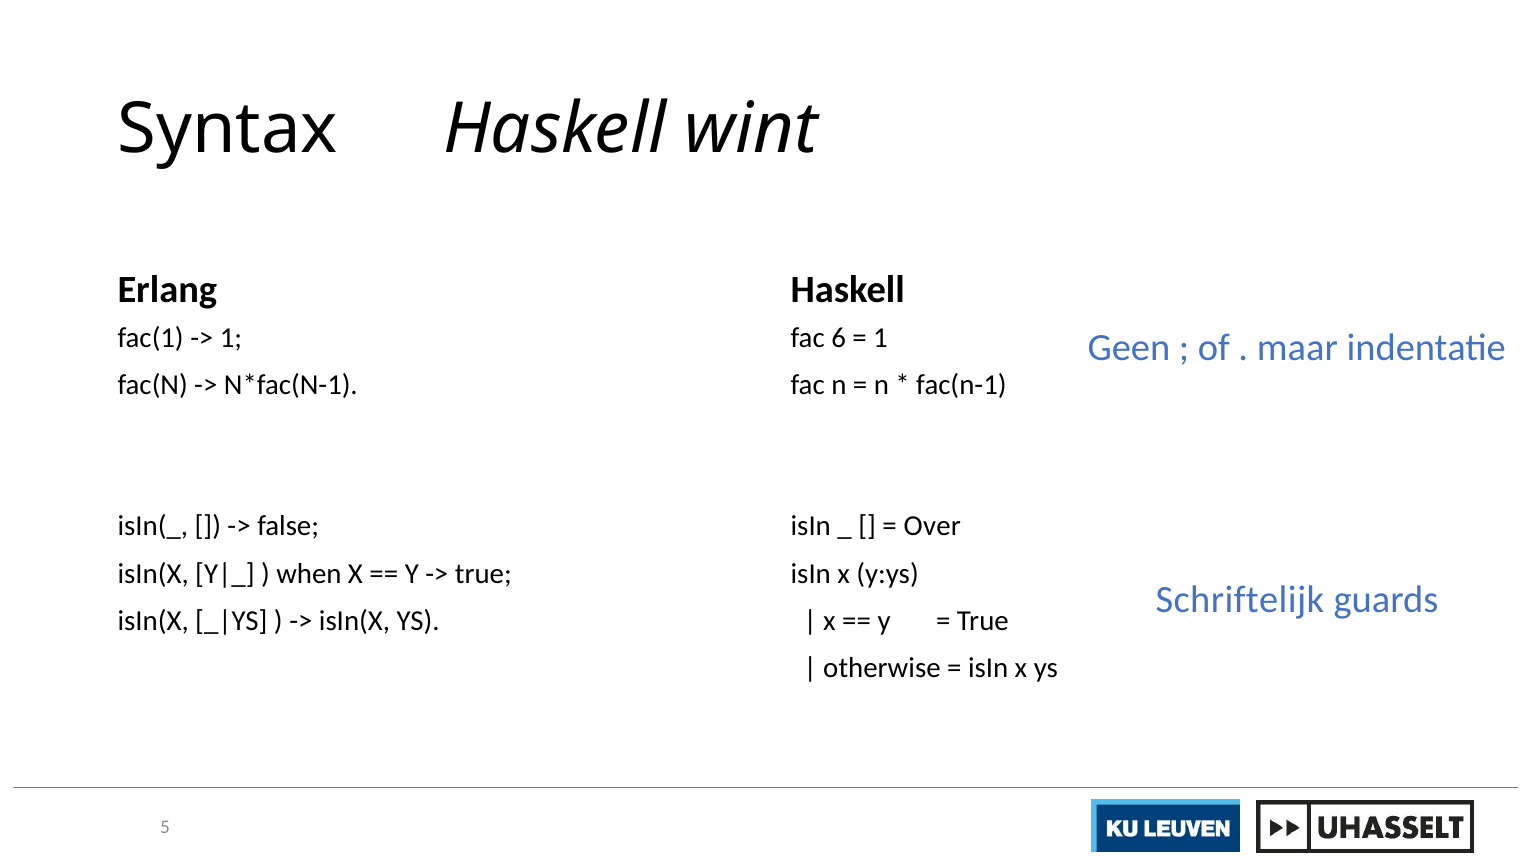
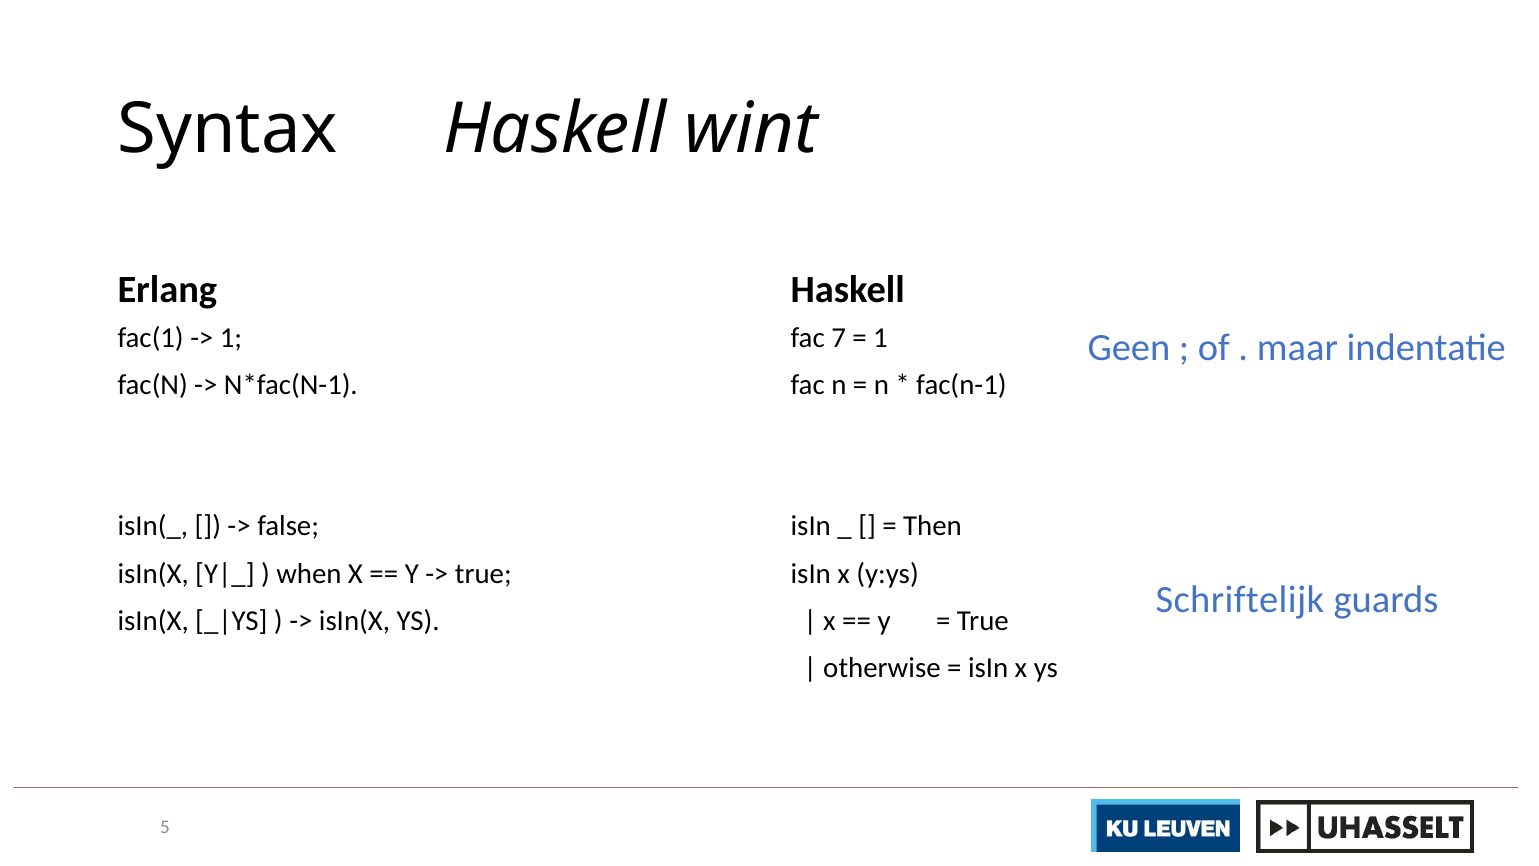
6: 6 -> 7 (839, 337)
Over: Over -> Then (932, 526)
